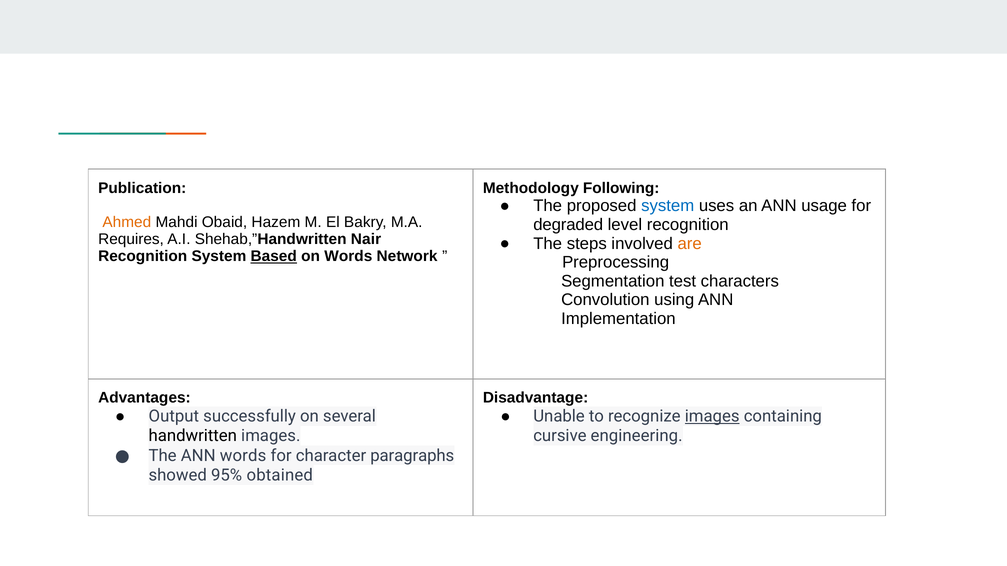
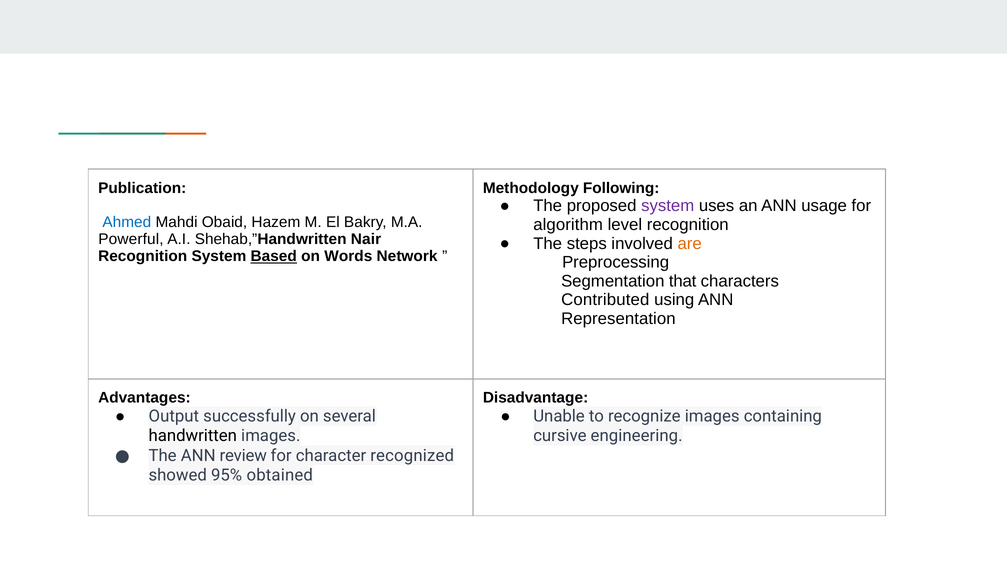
system colour: blue -> purple (668, 206)
Ahmed colour: orange -> blue (127, 222)
degraded: degraded -> algorithm (568, 225)
Requires: Requires -> Powerful (131, 239)
test: test -> that (683, 281)
Convolution: Convolution -> Contributed (605, 300)
Implementation: Implementation -> Representation (618, 319)
images underline: present -> none (712, 417)
ANN words: words -> review (243, 456)
paragraphs: paragraphs -> recognized (412, 456)
